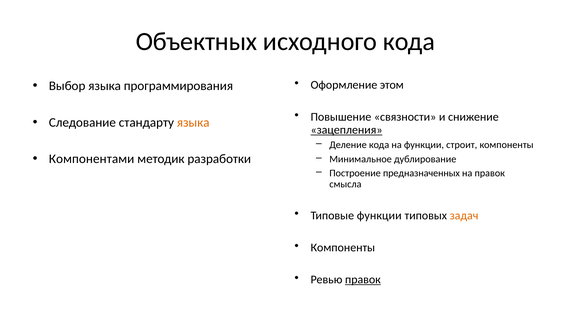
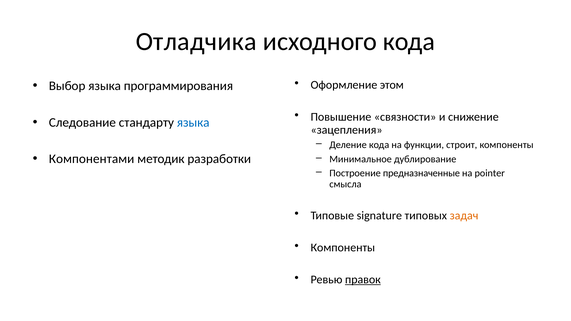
Объектных: Объектных -> Отладчика (196, 41)
языка colour: orange -> blue (193, 122)
зацепления underline: present -> none (347, 130)
предназначенных: предназначенных -> предназначенные (421, 173)
на правок: правок -> pointer (490, 173)
Типовые функции: функции -> signature (379, 216)
